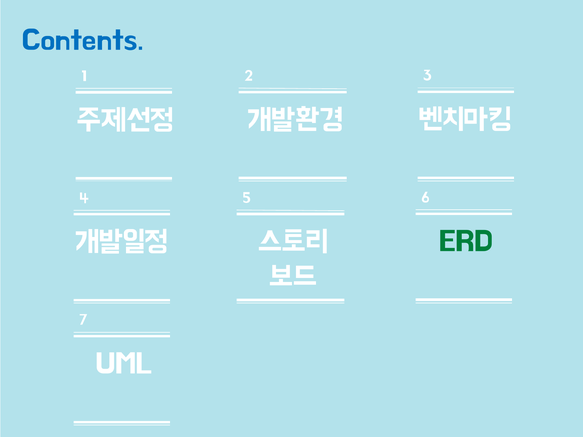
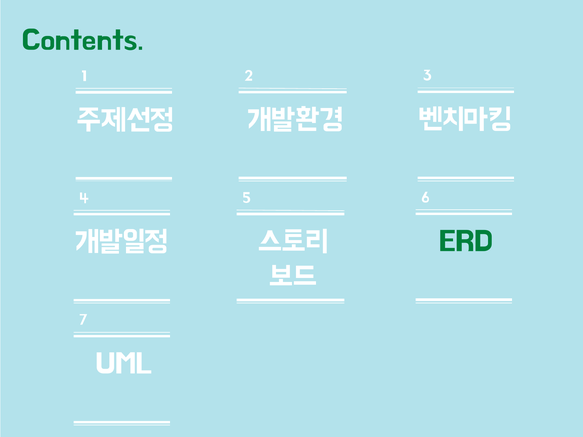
Contents colour: blue -> green (83, 39)
